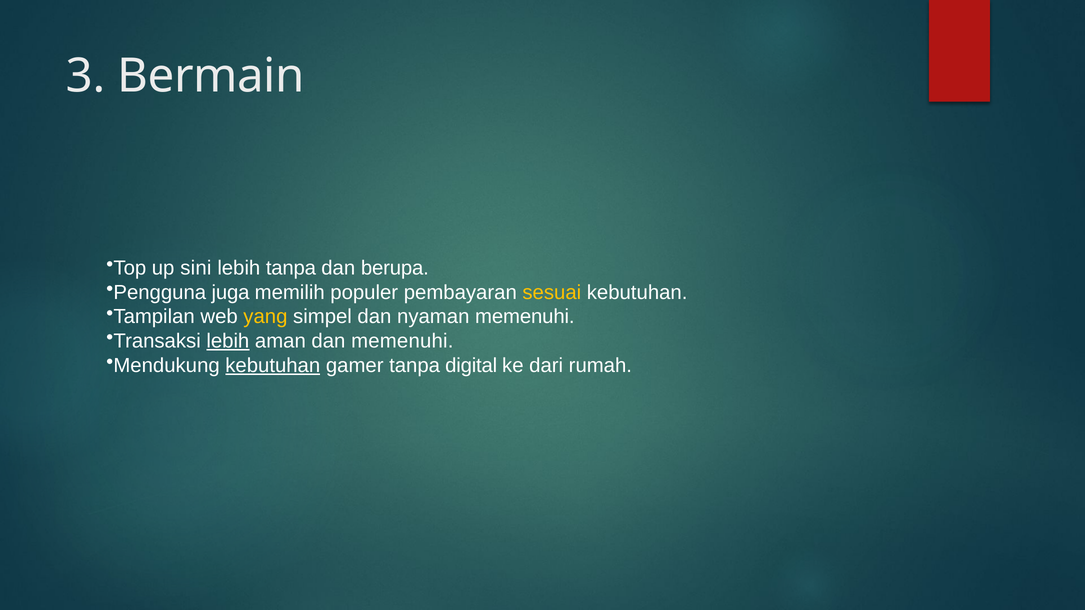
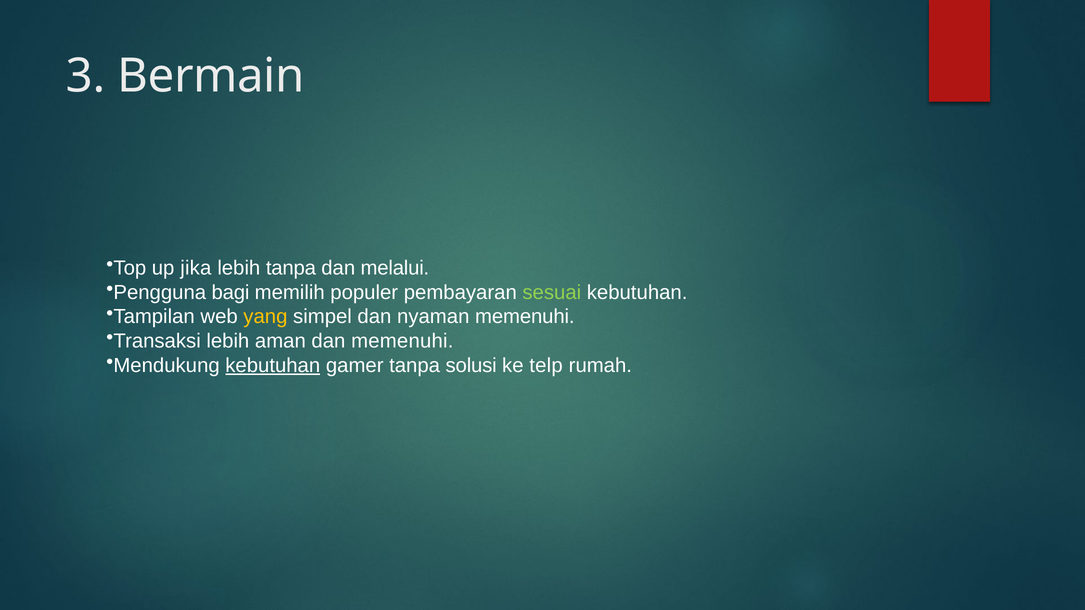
sini: sini -> jika (196, 268)
berupa: berupa -> melalui (395, 268)
juga: juga -> bagi (231, 292)
sesuai colour: yellow -> light green (552, 292)
lebih underline: present -> none (228, 341)
digital: digital -> solusi (471, 366)
dari: dari -> telp (546, 366)
